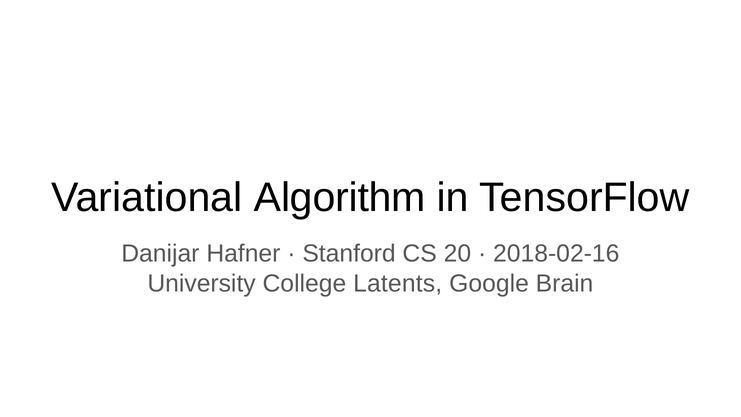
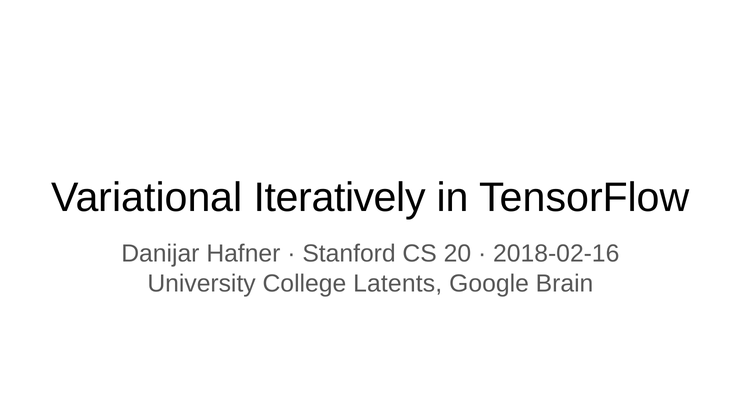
Algorithm: Algorithm -> Iteratively (340, 197)
